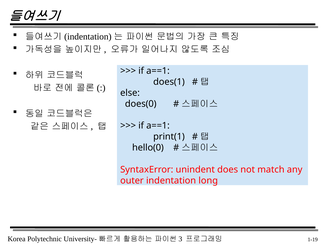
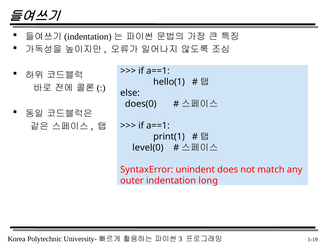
does(1: does(1 -> hello(1 (169, 82)
hello(0: hello(0 -> level(0 (148, 148)
